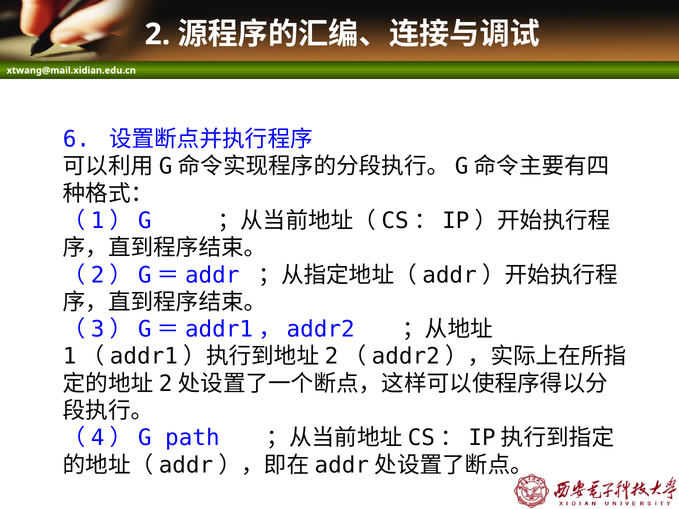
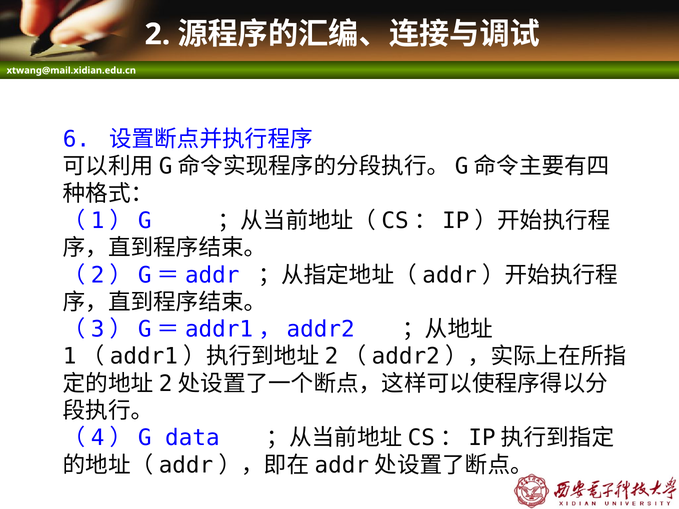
path: path -> data (192, 438)
